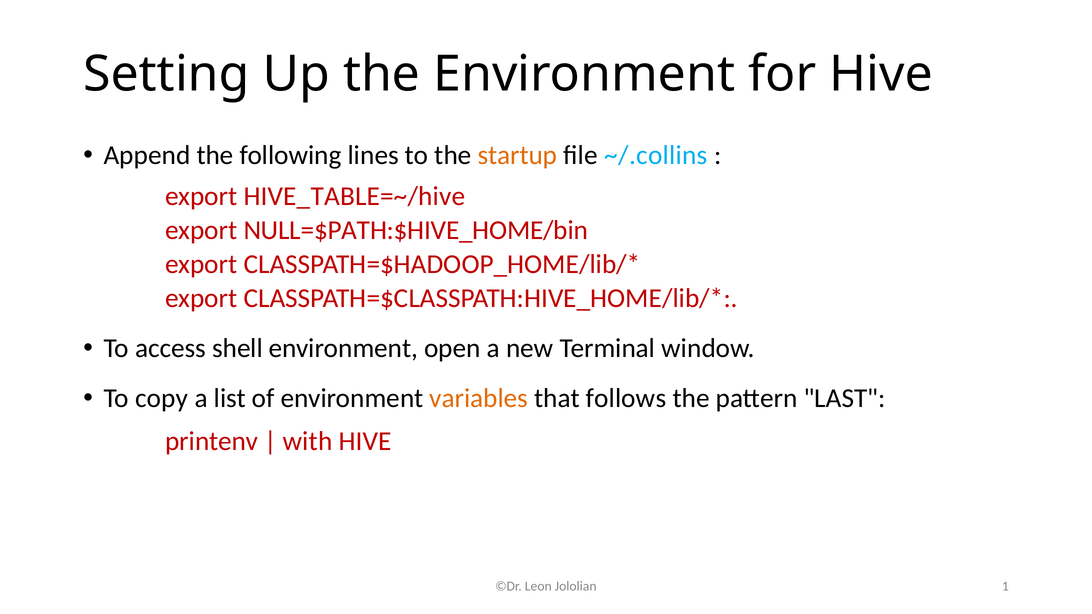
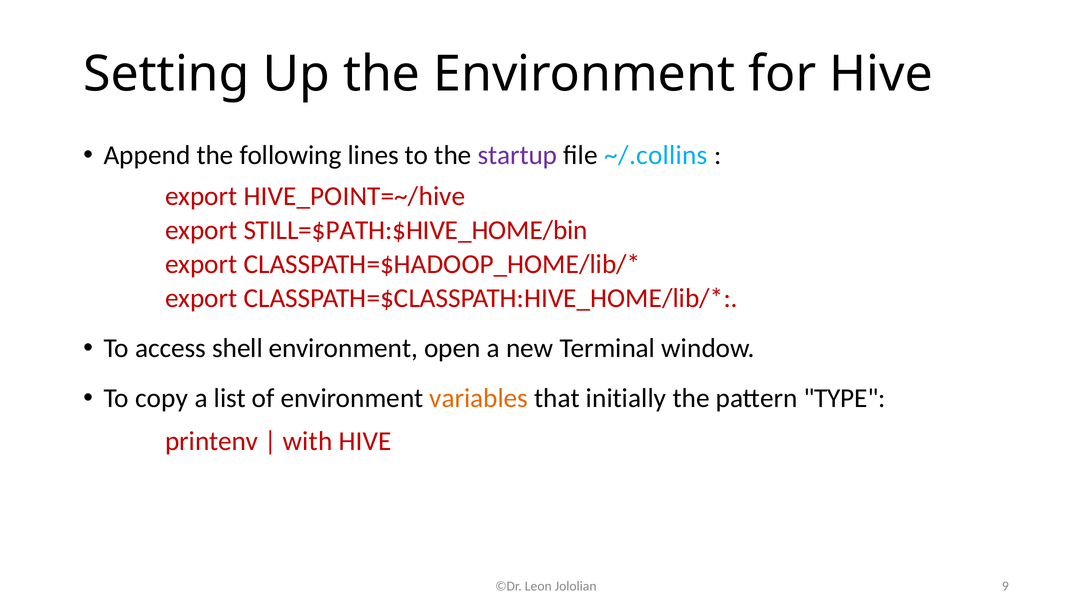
startup colour: orange -> purple (517, 156)
HIVE_TABLE=~/hive: HIVE_TABLE=~/hive -> HIVE_POINT=~/hive (354, 196)
NULL=$PATH:$HIVE_HOME/bin: NULL=$PATH:$HIVE_HOME/bin -> STILL=$PATH:$HIVE_HOME/bin (416, 230)
follows: follows -> initially (626, 398)
LAST: LAST -> TYPE (845, 398)
1: 1 -> 9 (1005, 586)
